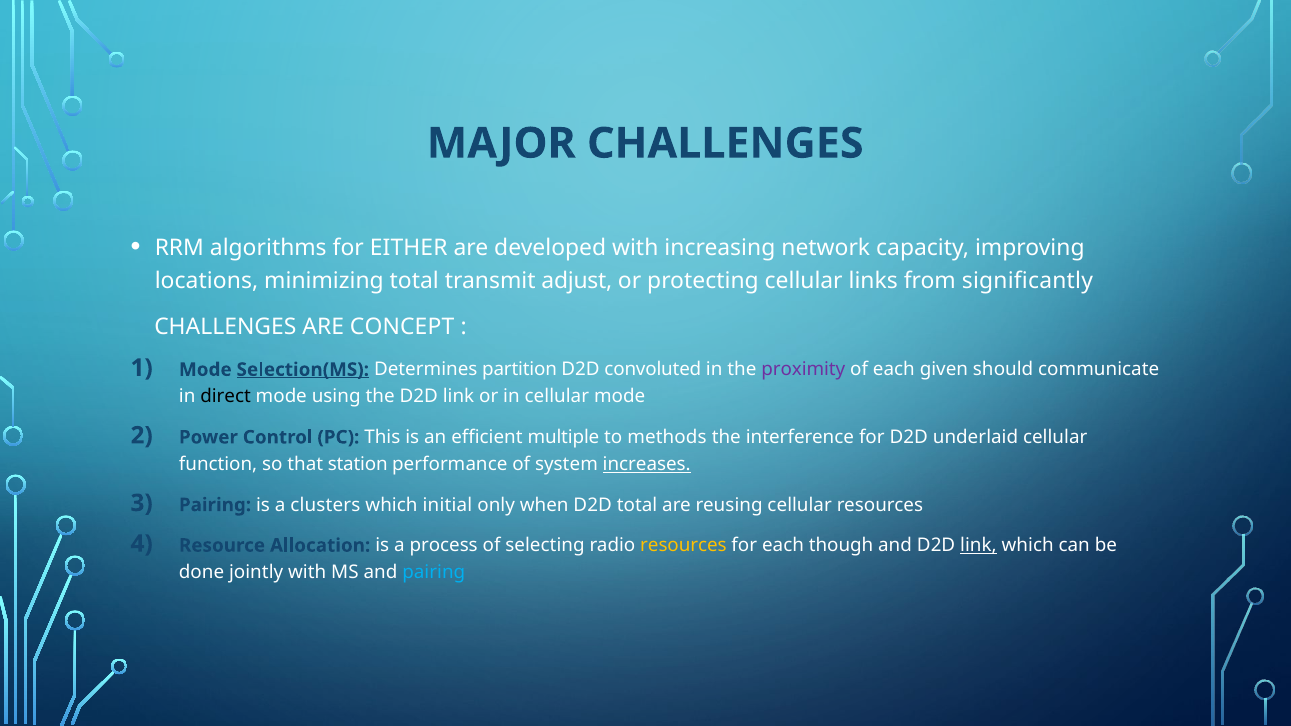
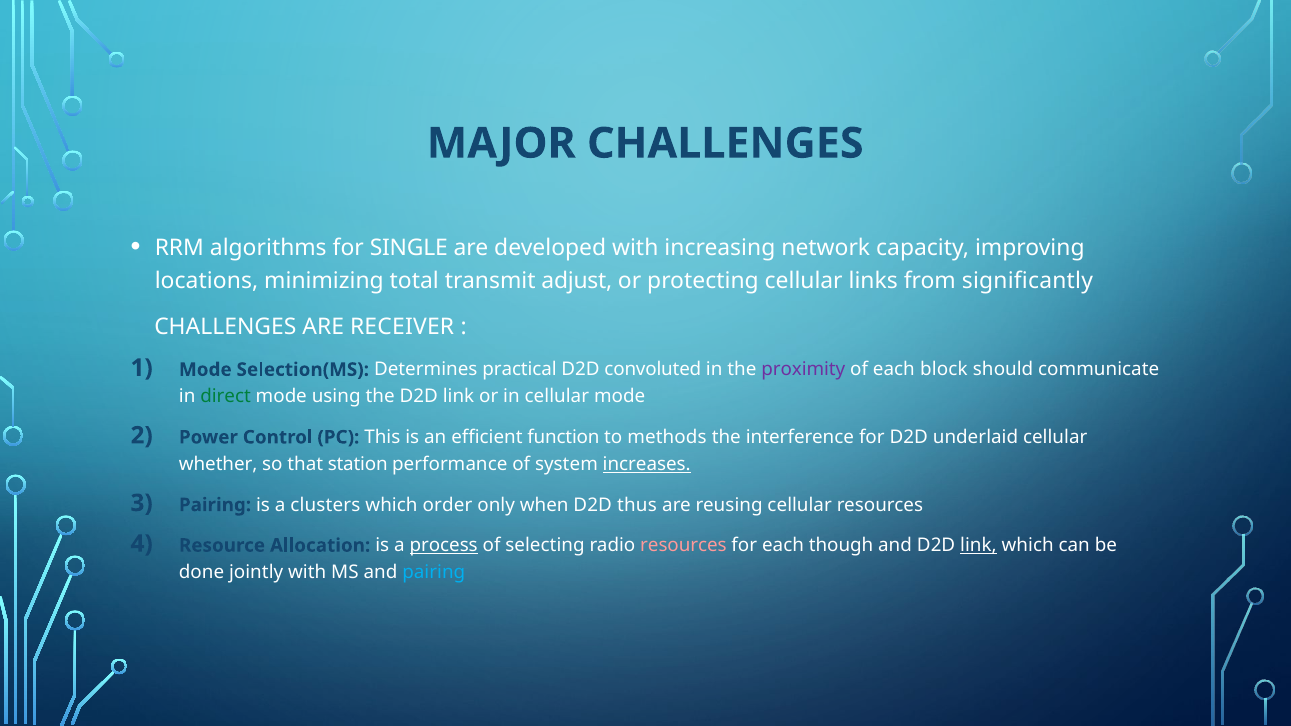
EITHER: EITHER -> SINGLE (409, 248)
CONCEPT: CONCEPT -> RECEIVER (402, 327)
Selection(MS underline: present -> none (303, 370)
partition: partition -> practical (520, 370)
given: given -> block (944, 370)
direct colour: black -> green (226, 397)
multiple: multiple -> function (563, 437)
function: function -> whether (218, 464)
initial: initial -> order (447, 505)
D2D total: total -> thus (637, 505)
process underline: none -> present (444, 546)
resources colour: yellow -> pink (683, 546)
